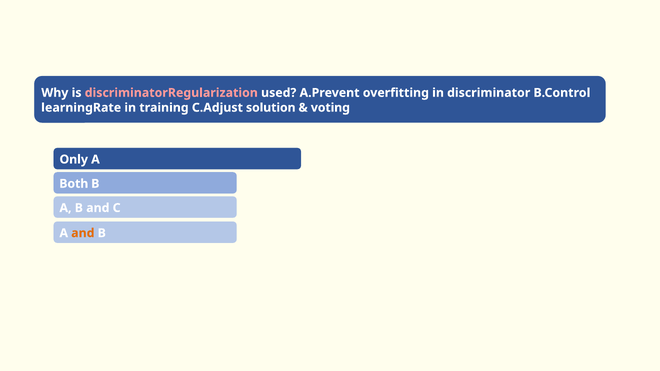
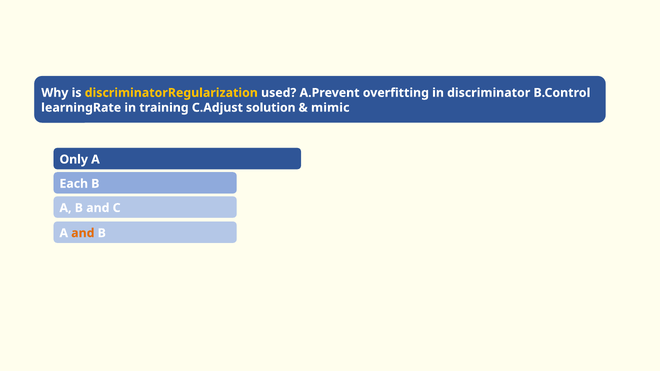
discriminatorRegularization colour: pink -> yellow (171, 93)
voting: voting -> mimic (330, 108)
Both: Both -> Each (74, 184)
